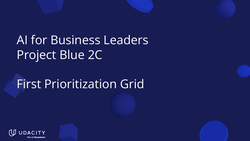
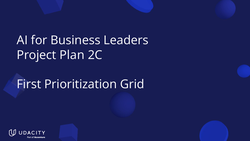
Blue: Blue -> Plan (72, 55)
